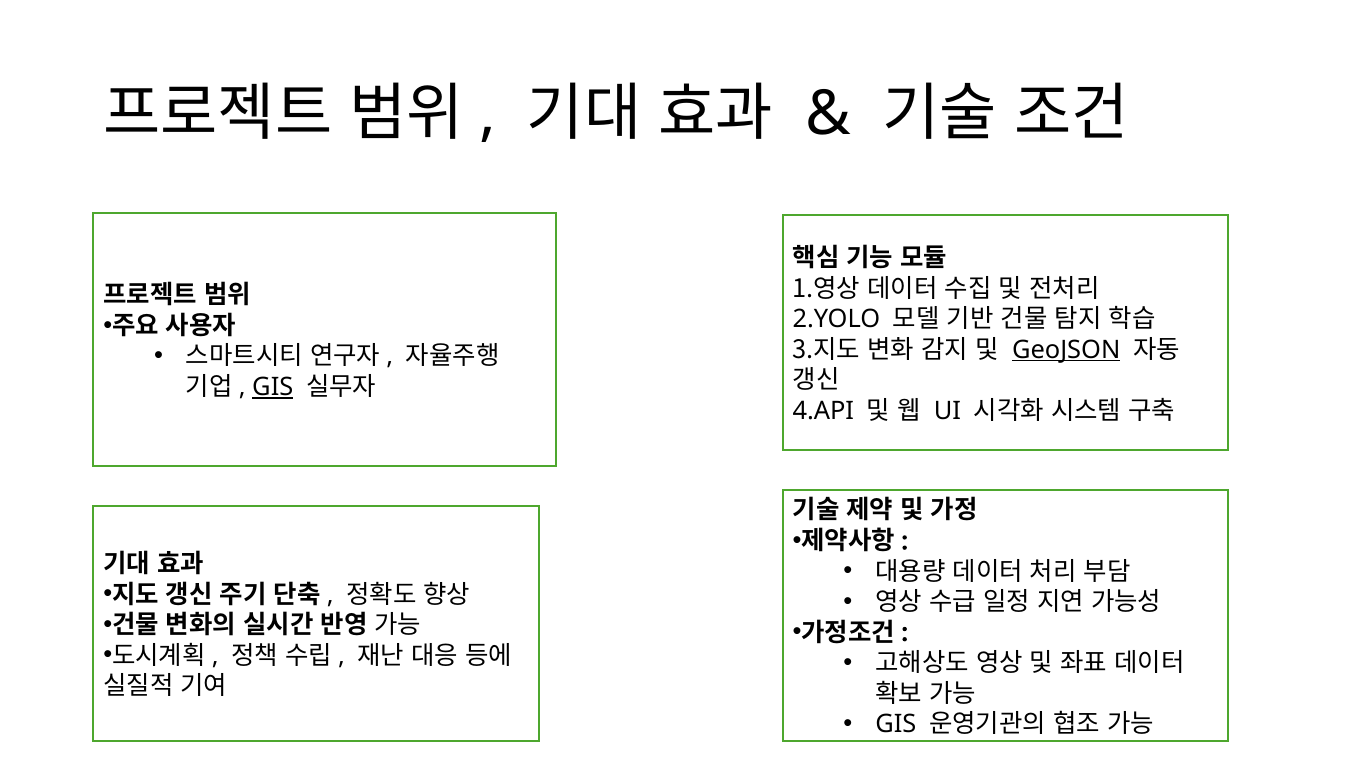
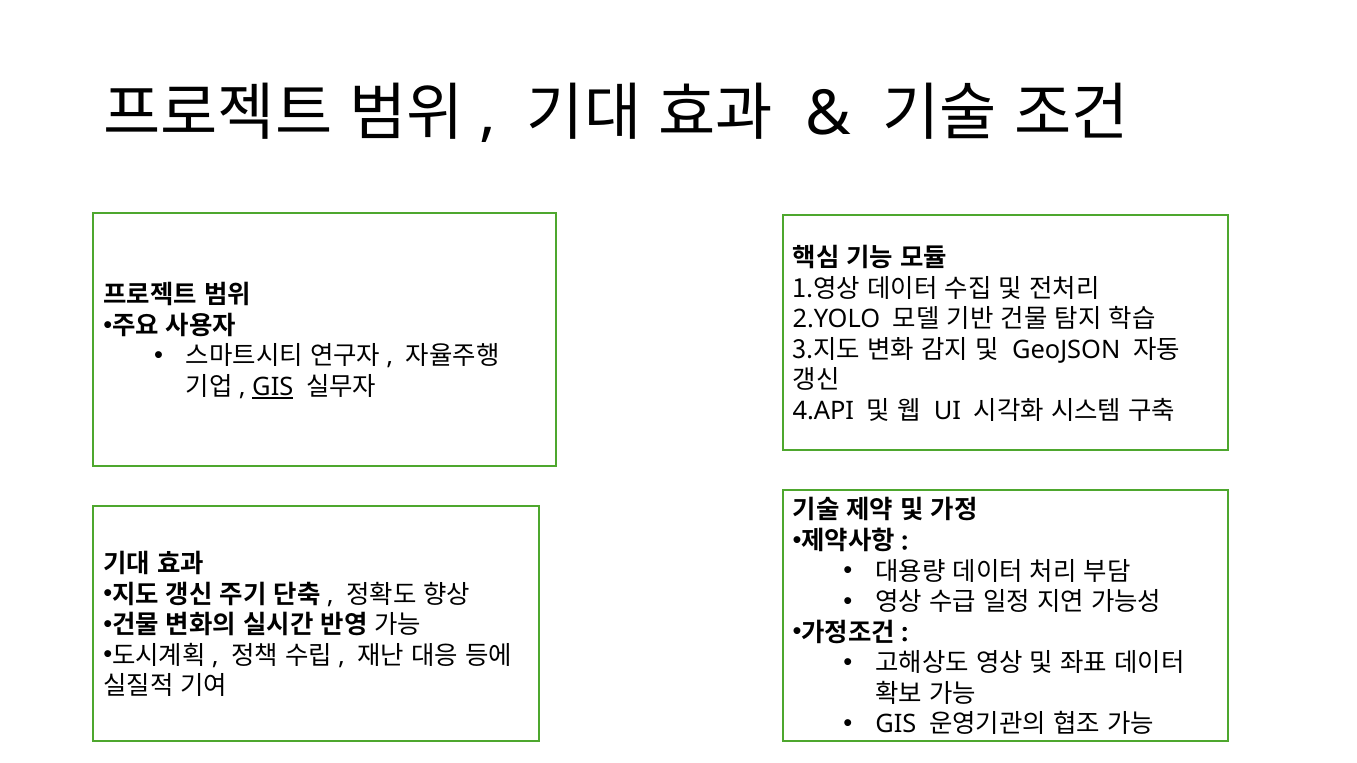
GeoJSON underline: present -> none (1066, 350)
